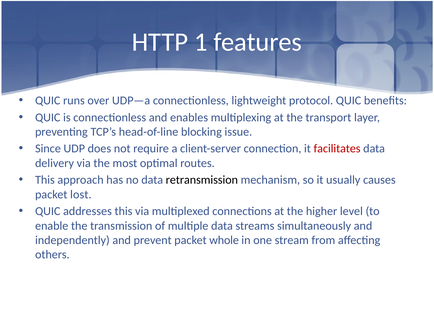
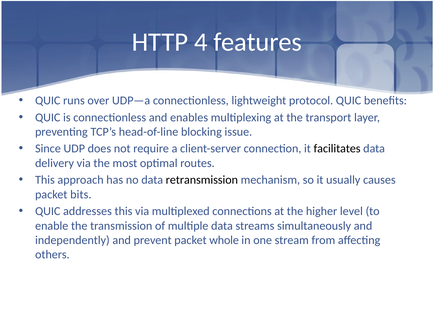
1: 1 -> 4 (201, 42)
facilitates colour: red -> black (337, 149)
lost: lost -> bits (81, 195)
